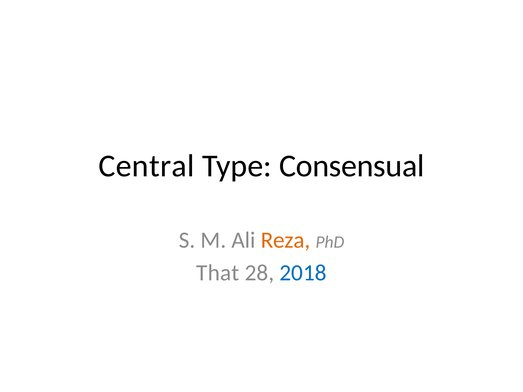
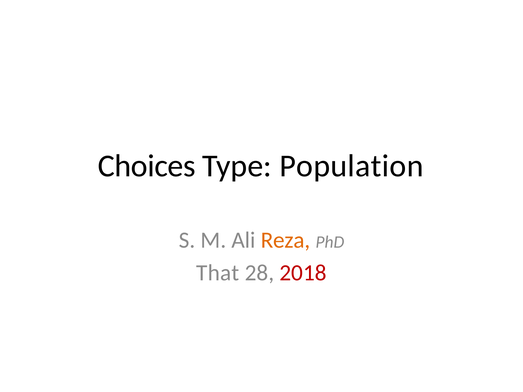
Central: Central -> Choices (147, 166)
Consensual: Consensual -> Population (351, 166)
2018 colour: blue -> red (303, 273)
